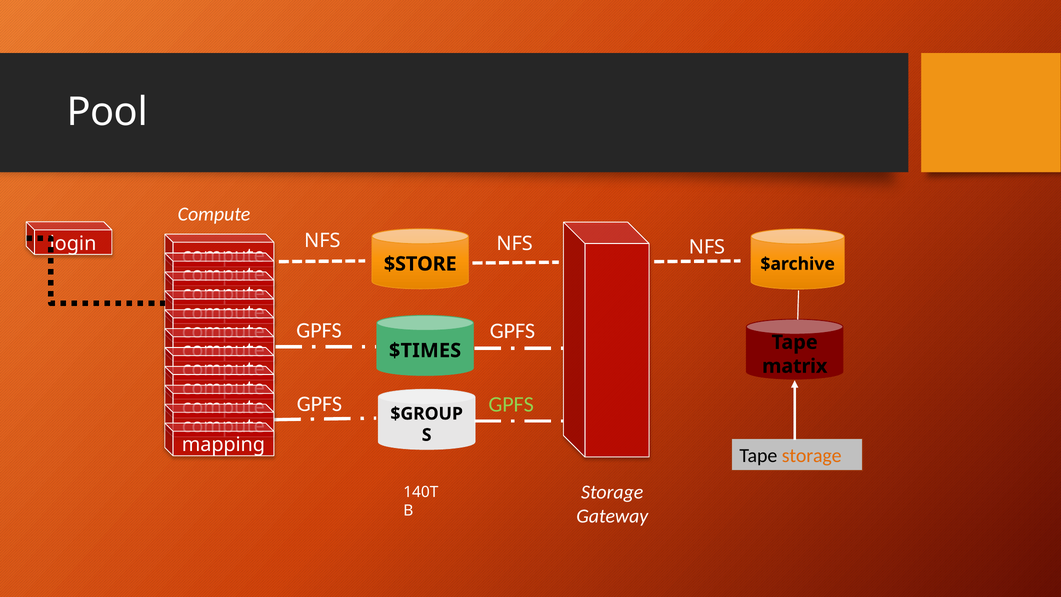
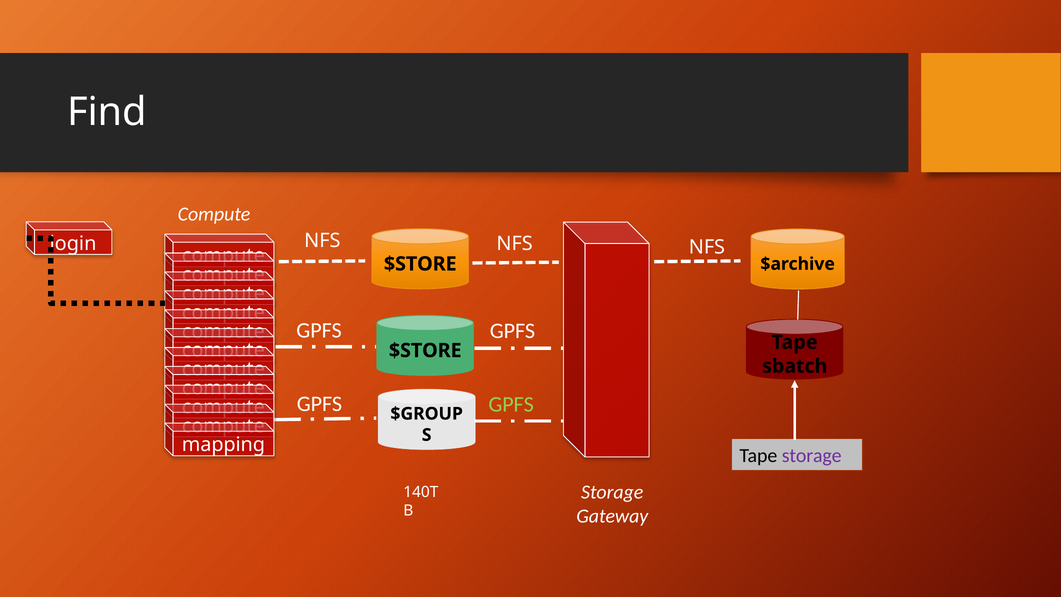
Pool: Pool -> Find (107, 112)
$TIMES: $TIMES -> $STORE (425, 350)
matrix: matrix -> sbatch (795, 366)
storage colour: orange -> purple (812, 456)
